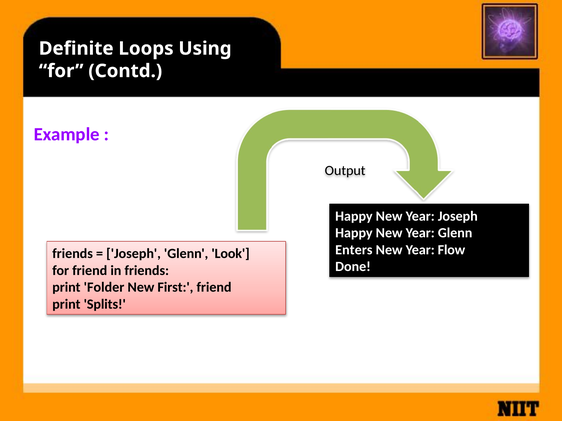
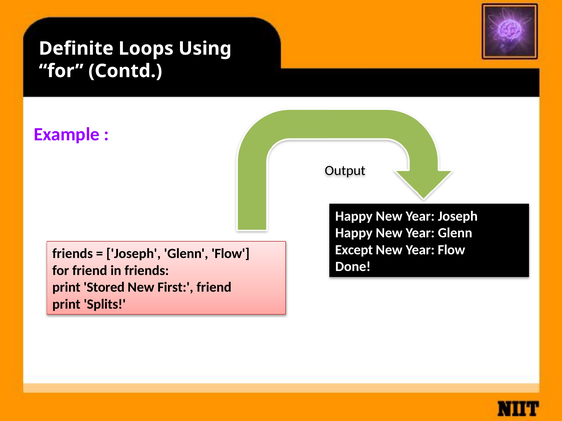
Enters: Enters -> Except (354, 250)
Glenn Look: Look -> Flow (231, 254)
Folder: Folder -> Stored (104, 288)
